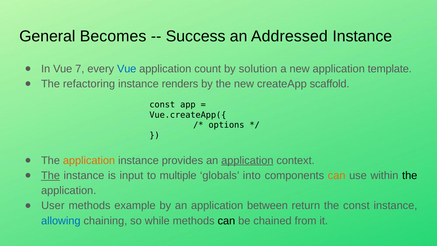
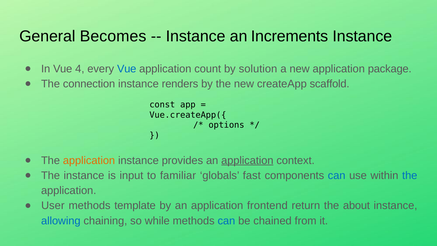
Success: Success -> Instance (196, 36)
Addressed: Addressed -> Increments (289, 36)
7: 7 -> 4 (80, 69)
template: template -> package (390, 69)
refactoring: refactoring -> connection (89, 84)
The underline: present -> none (51, 175)
multiple: multiple -> familiar (178, 175)
into: into -> fast (252, 175)
can colour: orange -> blue (337, 175)
the colour: black -> blue (410, 175)
example: example -> template (135, 206)
between: between -> frontend (267, 206)
the const: const -> about (356, 206)
can colour: black -> blue (226, 221)
